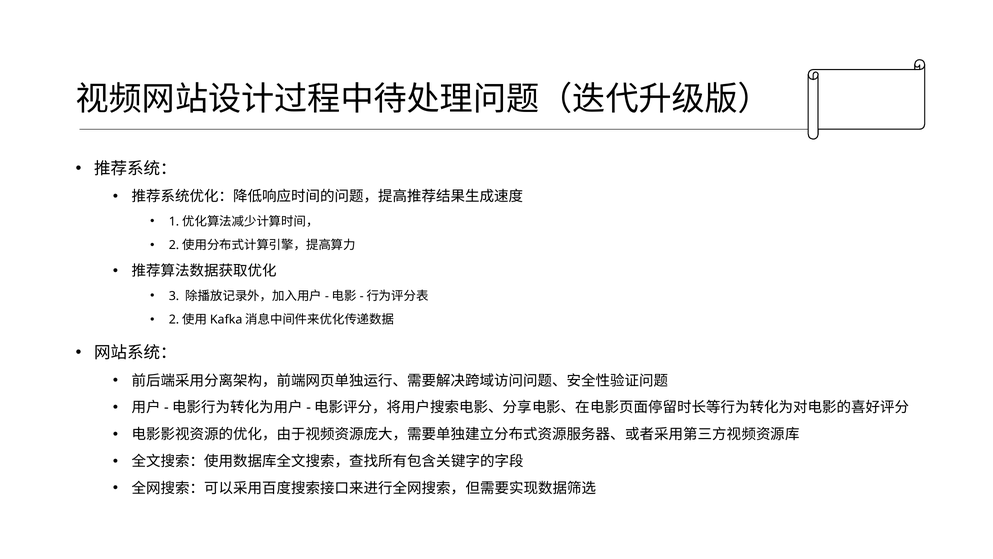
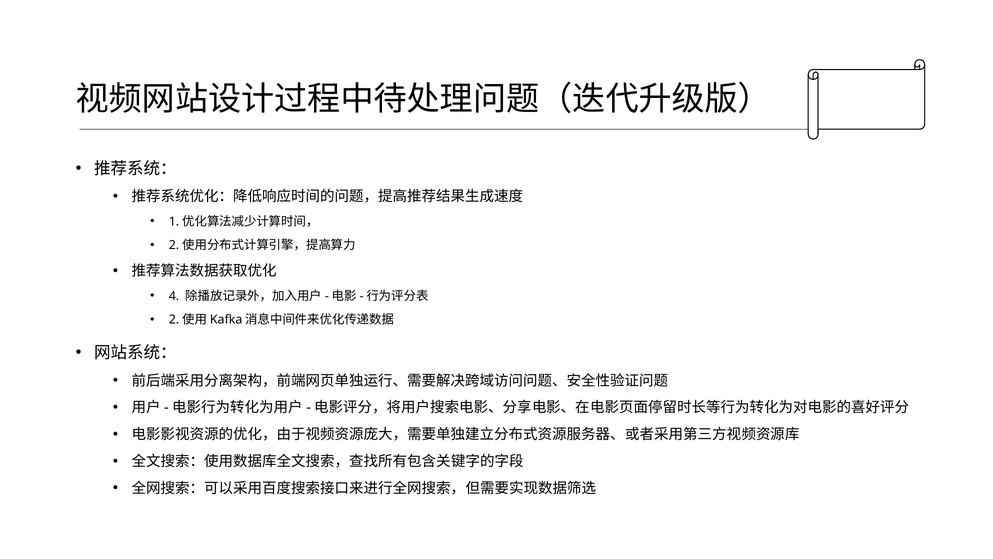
3: 3 -> 4 (174, 296)
